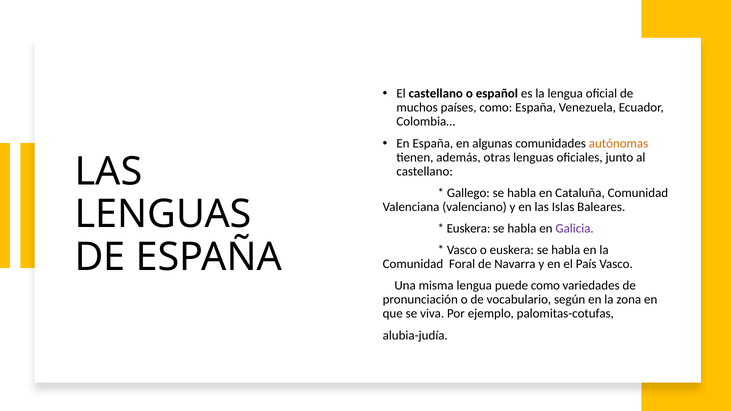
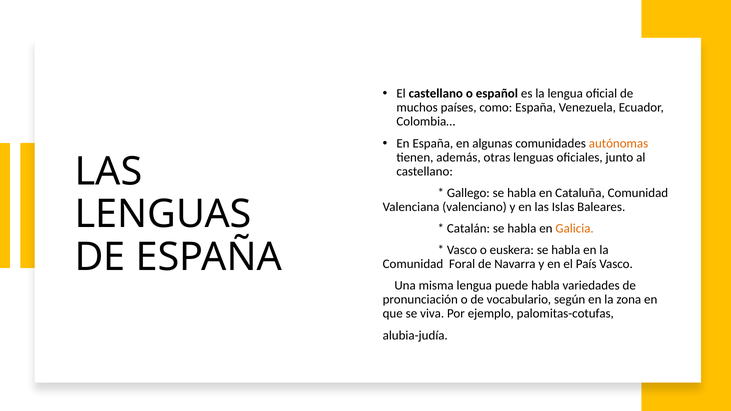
Euskera: Euskera -> Catalán (468, 229)
Galicia colour: purple -> orange (575, 229)
puede como: como -> habla (545, 286)
